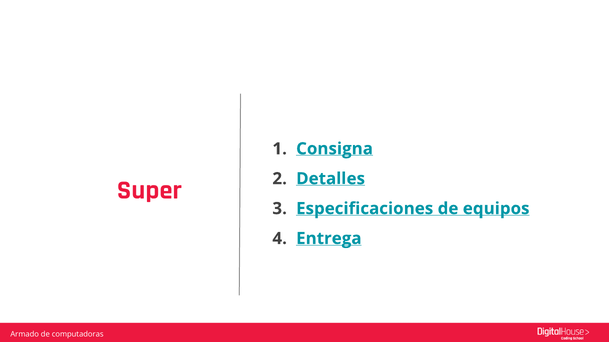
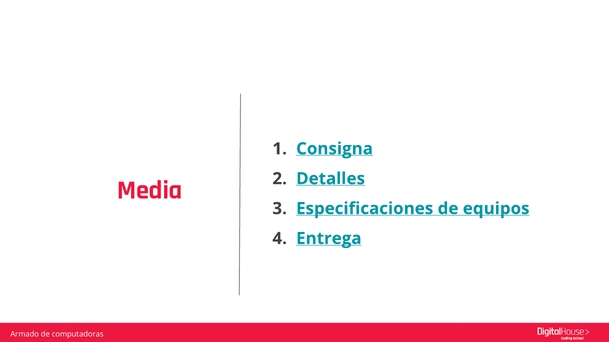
Super: Super -> Media (150, 191)
